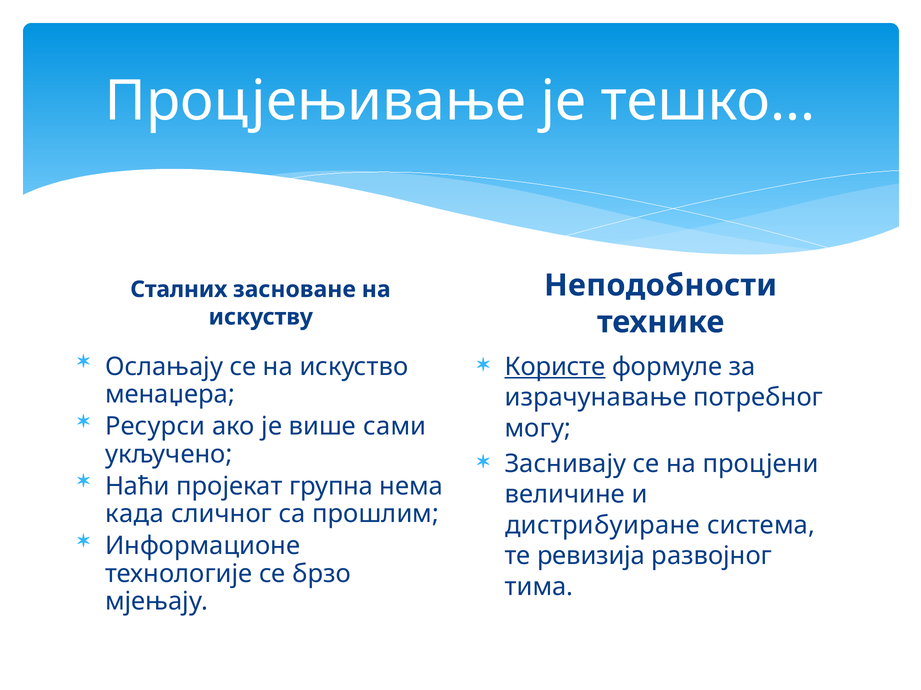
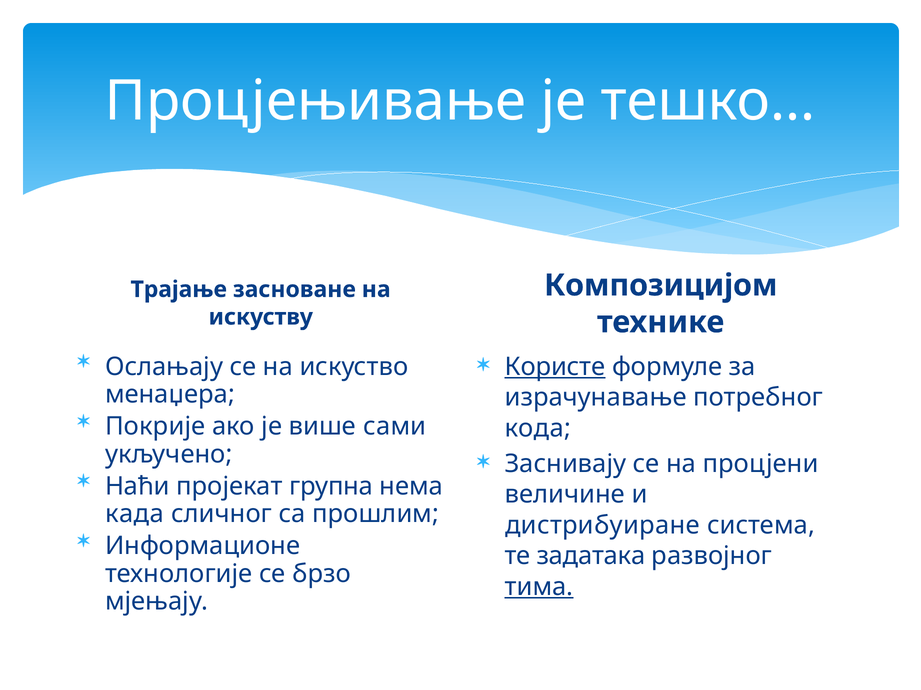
Неподобности: Неподобности -> Композицијом (661, 286)
Сталних: Сталних -> Трајање (179, 290)
Ресурси: Ресурси -> Покрије (155, 427)
могу: могу -> кода (538, 429)
ревизија: ревизија -> задатака (591, 557)
тима underline: none -> present (539, 587)
